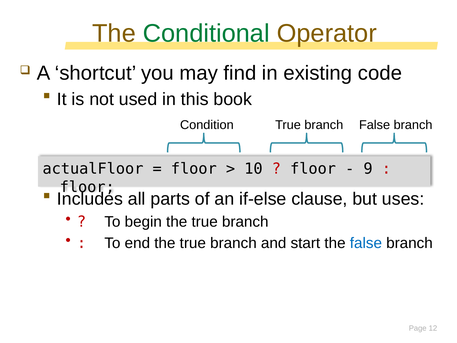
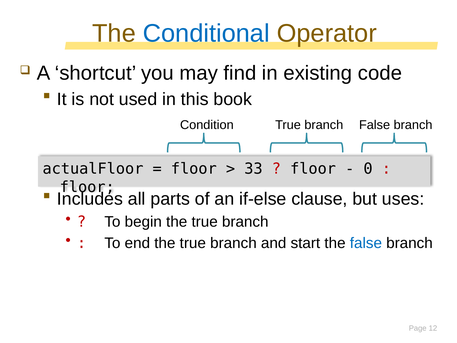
Conditional colour: green -> blue (206, 33)
10: 10 -> 33 (253, 169)
9: 9 -> 0 (368, 169)
